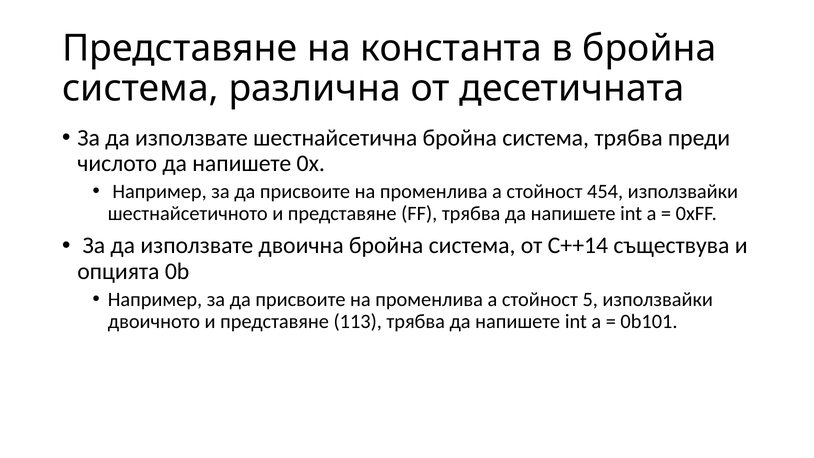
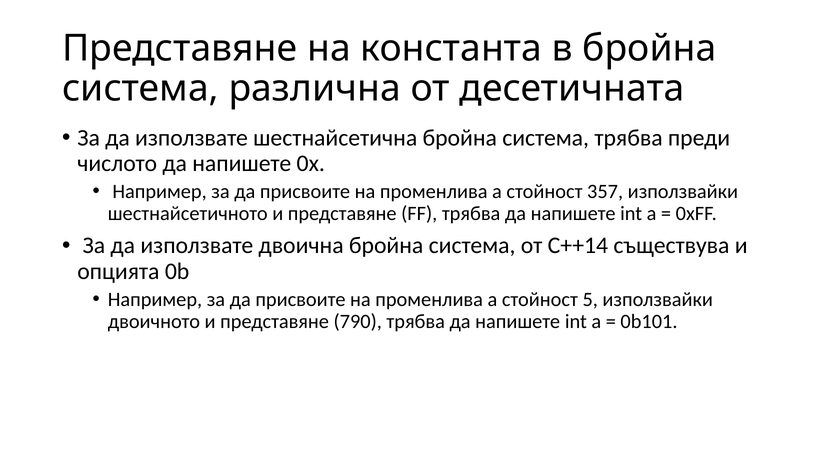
454: 454 -> 357 (605, 191)
113: 113 -> 790 (358, 321)
